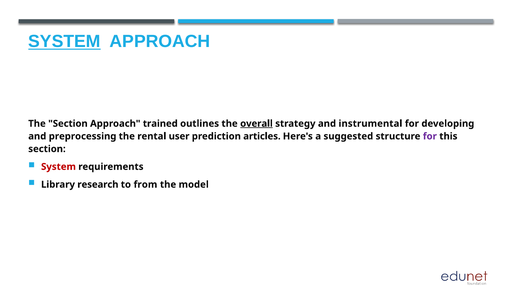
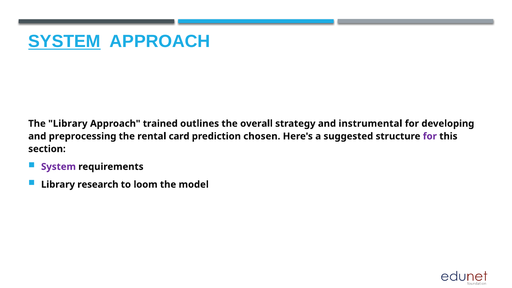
The Section: Section -> Library (68, 124)
overall underline: present -> none (256, 124)
user: user -> card (179, 136)
articles: articles -> chosen (262, 136)
System colour: red -> purple (58, 167)
from: from -> loom (146, 185)
